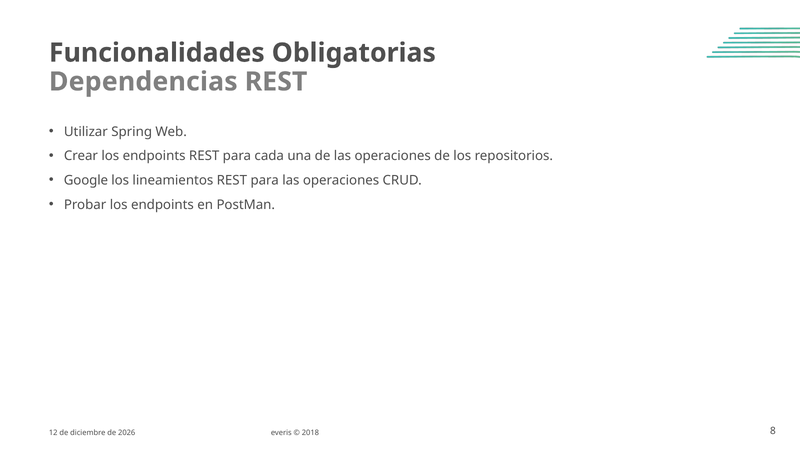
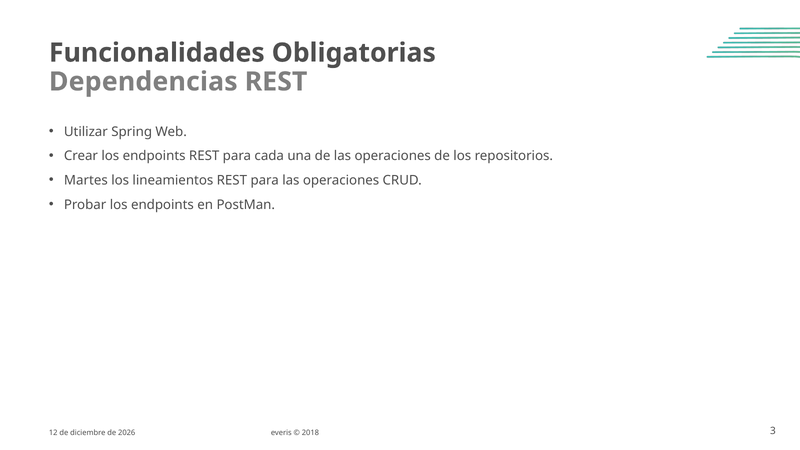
Google: Google -> Martes (86, 180)
8: 8 -> 3 (773, 431)
